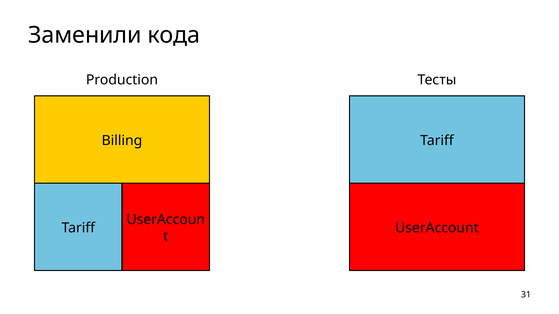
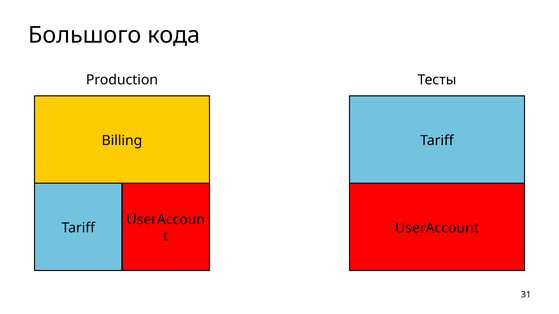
Заменили: Заменили -> Большого (85, 35)
